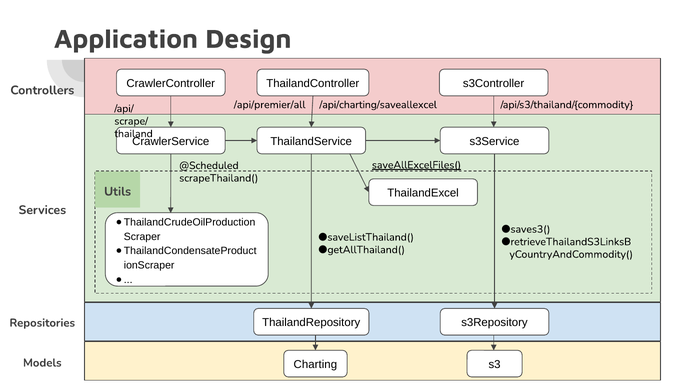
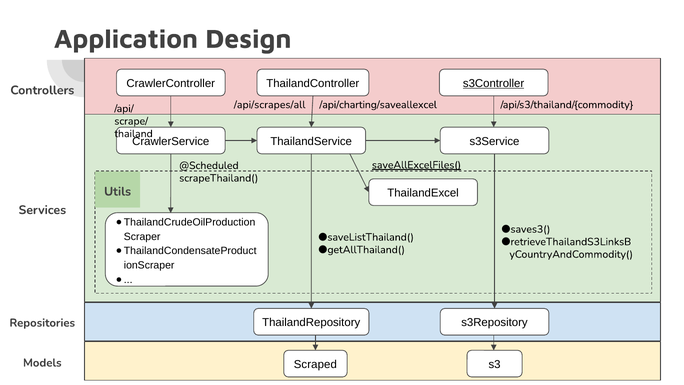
s3Controller underline: none -> present (494, 83)
/api/premier/all: /api/premier/all -> /api/scrapes/all (270, 105)
Charting: Charting -> Scraped (315, 364)
